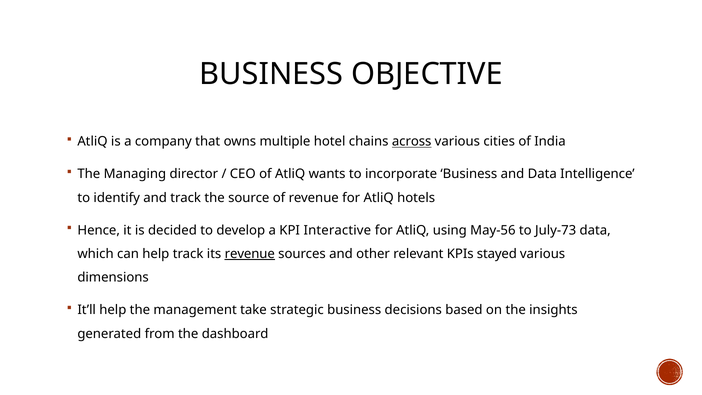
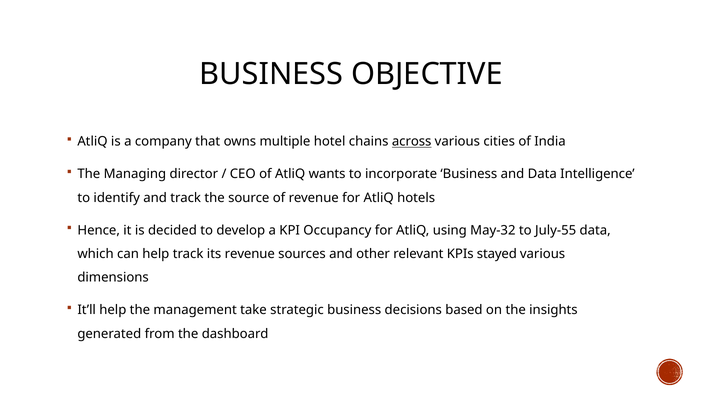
Interactive: Interactive -> Occupancy (337, 230)
May-56: May-56 -> May-32 (493, 230)
July-73: July-73 -> July-55 (556, 230)
revenue underline: present -> none (250, 254)
